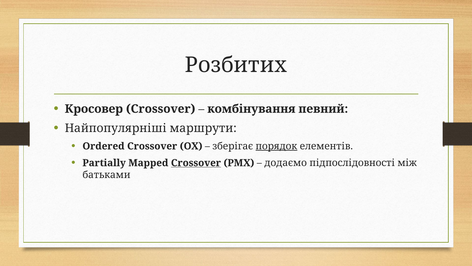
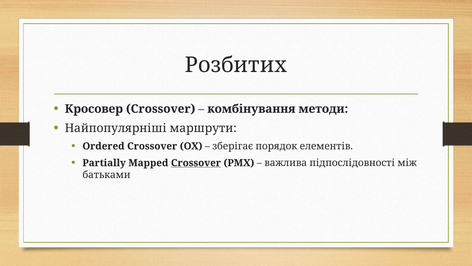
певний: певний -> методи (323, 109)
порядок underline: present -> none (276, 146)
додаємо: додаємо -> важлива (286, 163)
